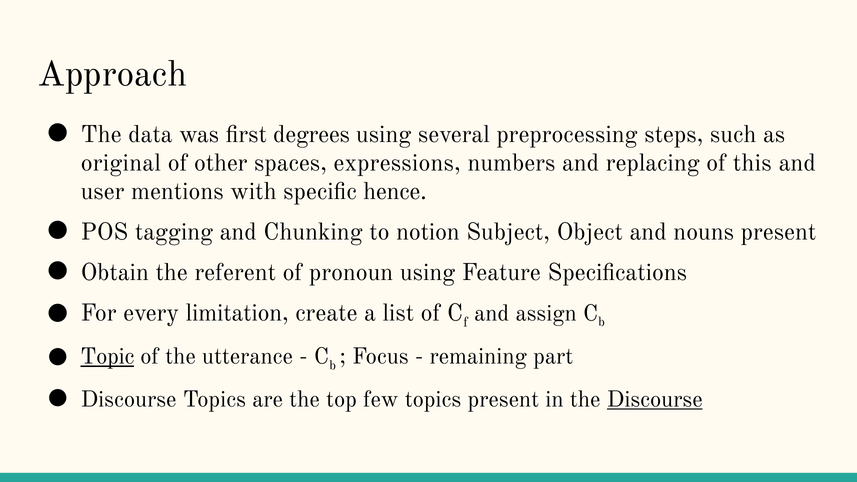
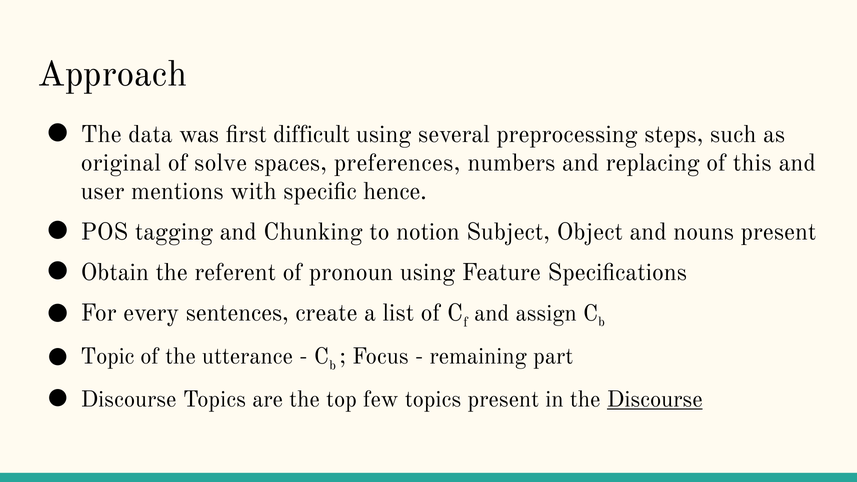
degrees: degrees -> difficult (312, 134)
other: other -> solve (221, 163)
expressions: expressions -> preferences (397, 163)
limitation: limitation -> sentences (237, 313)
Topic underline: present -> none (107, 357)
